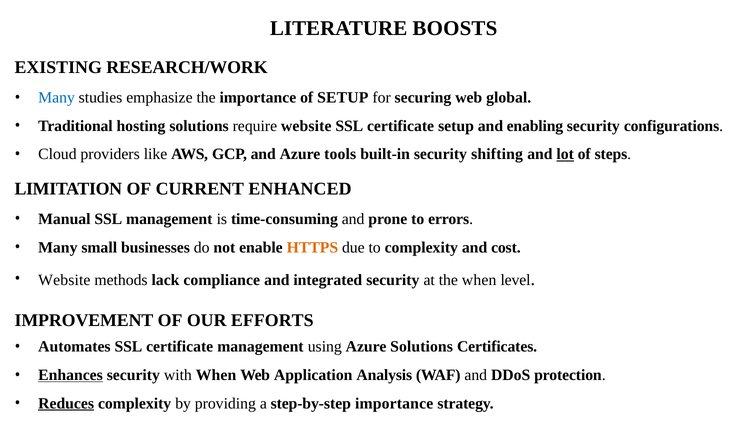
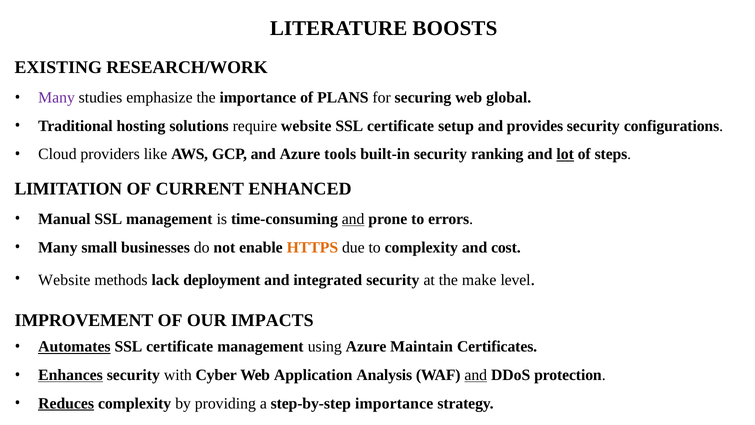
Many colour: blue -> purple (57, 97)
of SETUP: SETUP -> PLANS (343, 97)
enabling: enabling -> provides (535, 126)
shifting: shifting -> ranking (497, 154)
and underline: none -> present (353, 219)
compliance: compliance -> deployment (222, 280)
the when: when -> make (479, 280)
EFFORTS: EFFORTS -> IMPACTS (272, 320)
Automates underline: none -> present (74, 346)
Azure Solutions: Solutions -> Maintain (422, 346)
with When: When -> Cyber (216, 375)
and underline: none -> present (476, 375)
